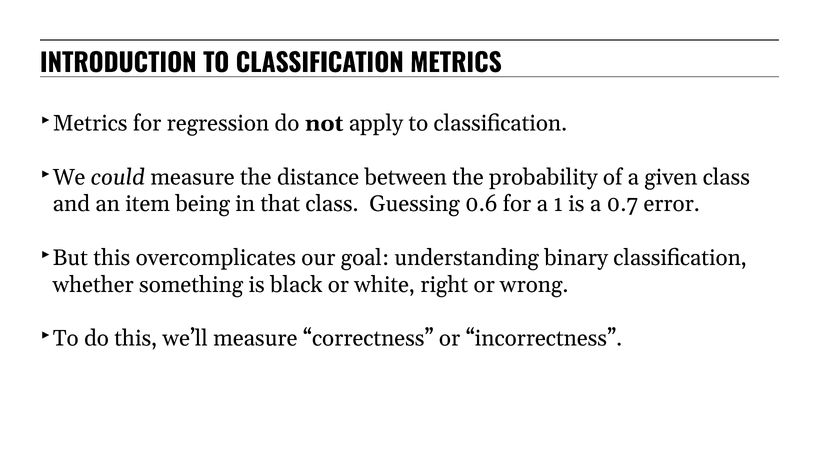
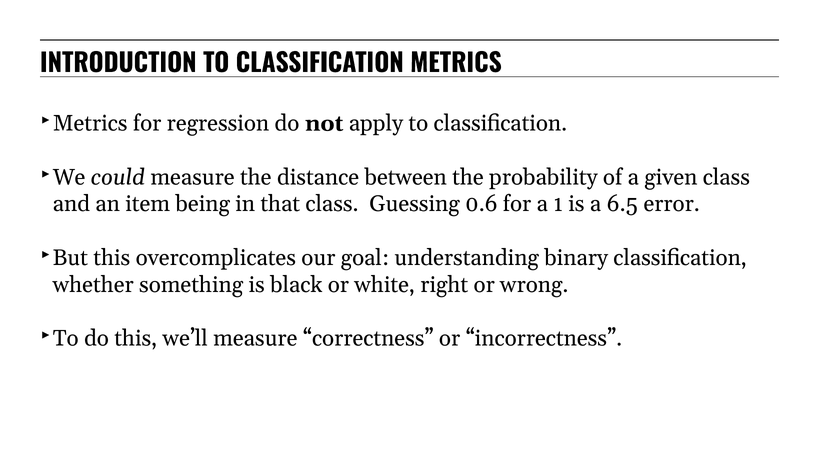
0.7: 0.7 -> 6.5 (622, 204)
